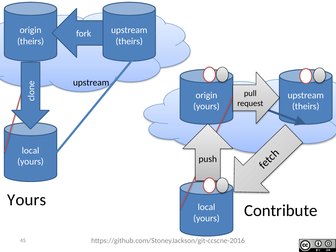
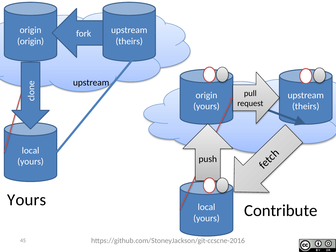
theirs: theirs -> origin (31, 41)
